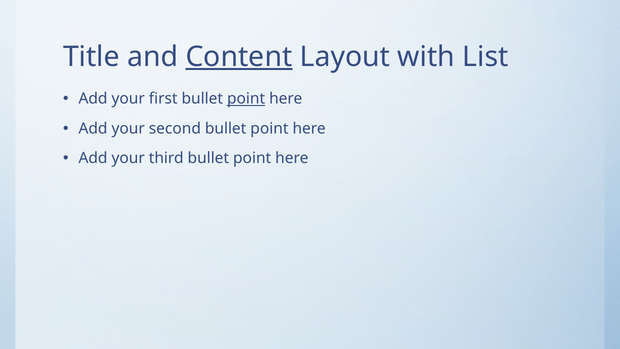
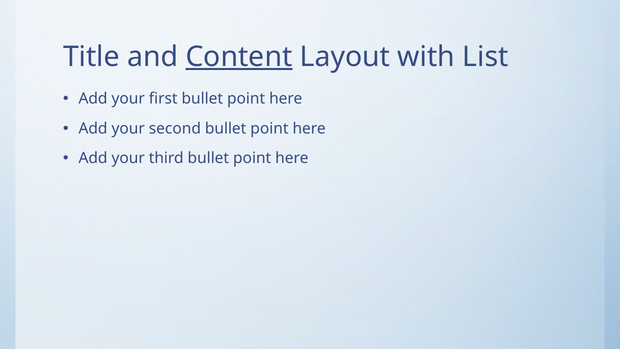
point underline: present -> none (246, 99)
